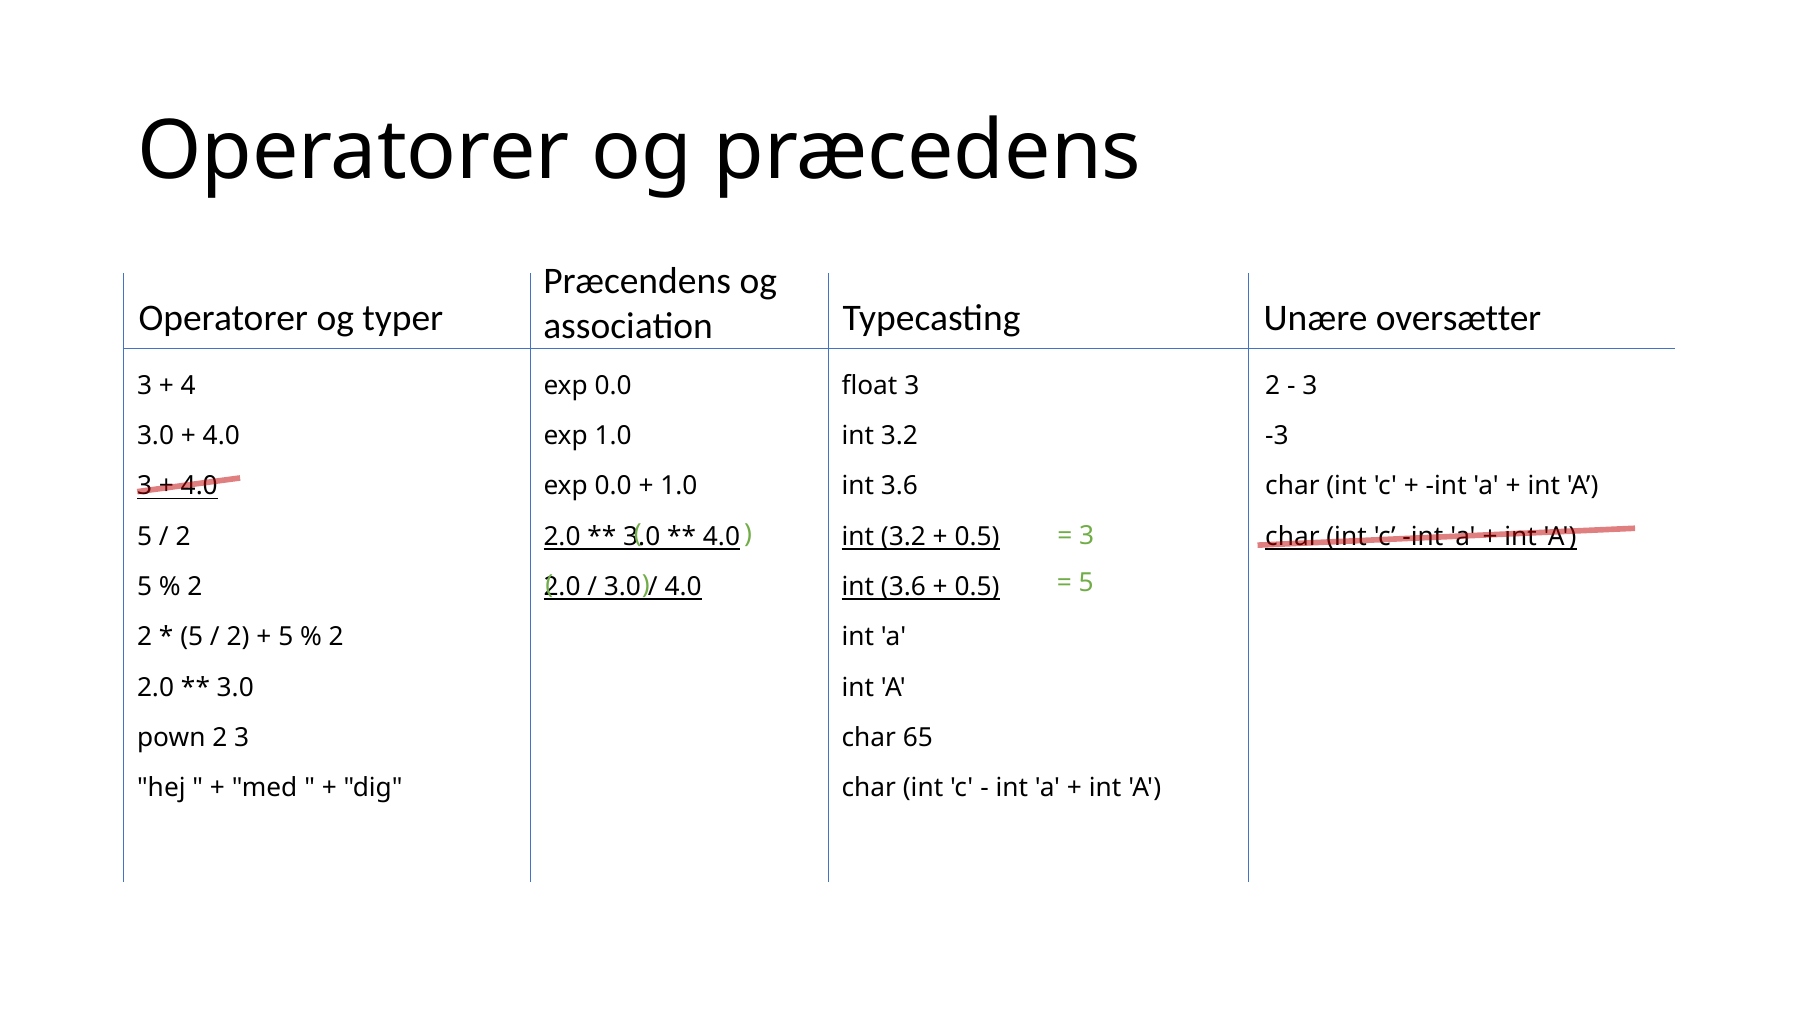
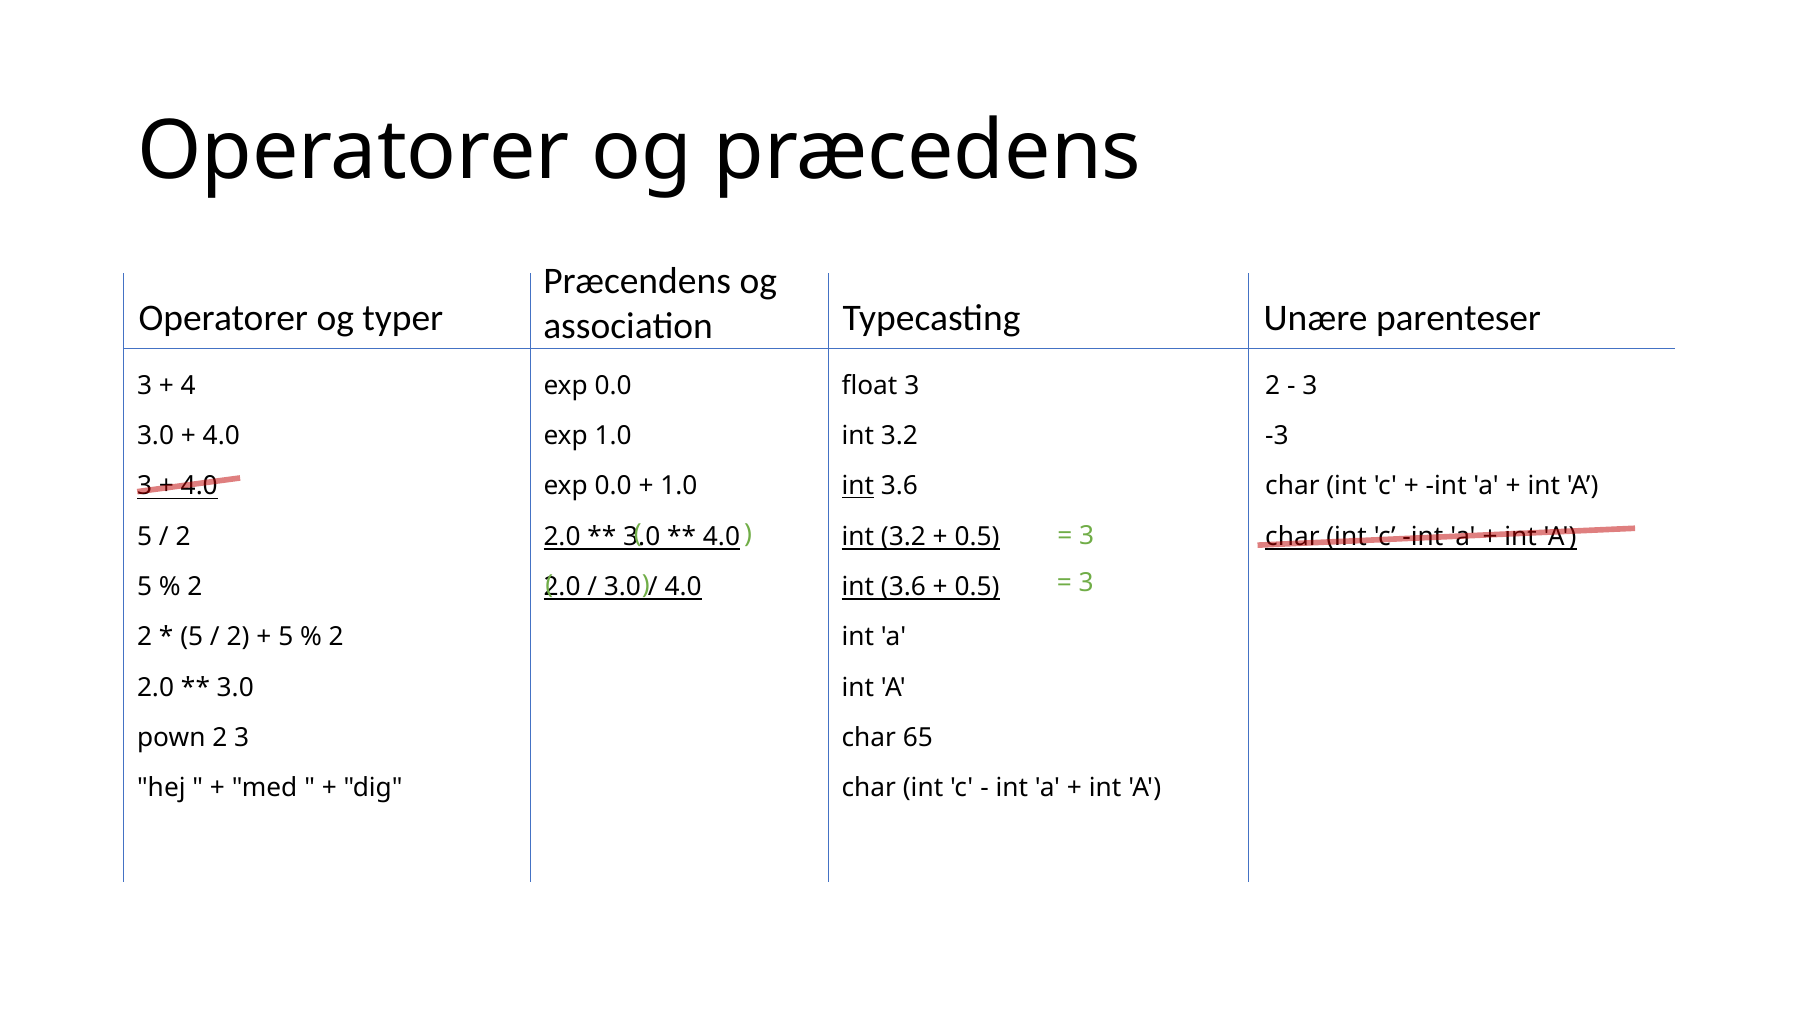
oversætter: oversætter -> parenteser (1459, 318)
int underline: none -> present (858, 486)
5: 5 -> 3 (1086, 583)
